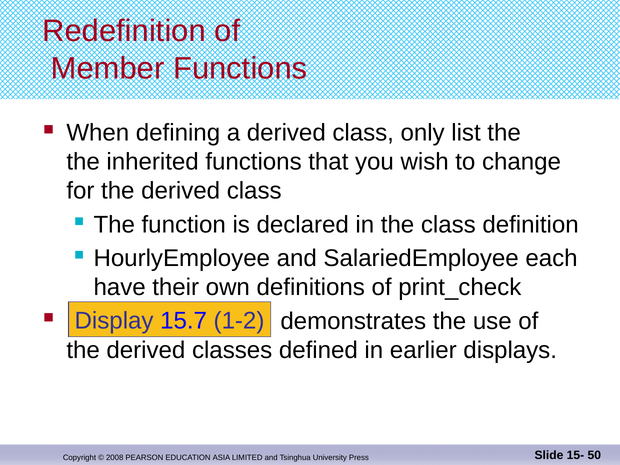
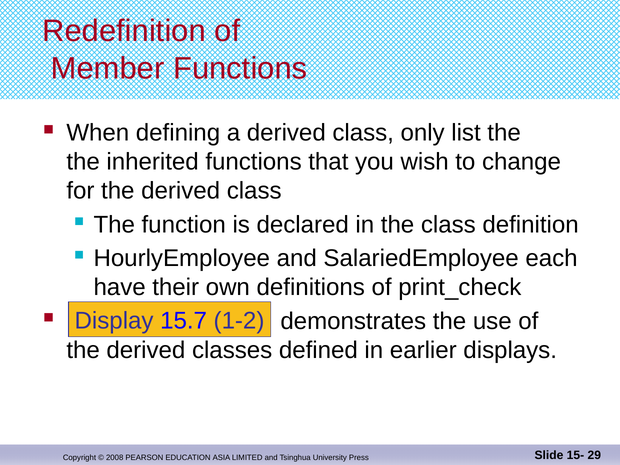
50: 50 -> 29 (594, 455)
